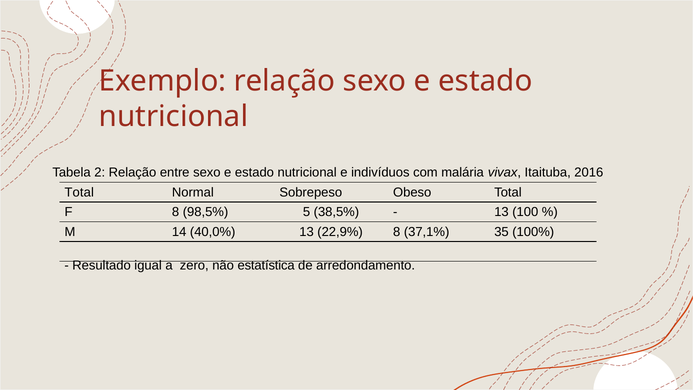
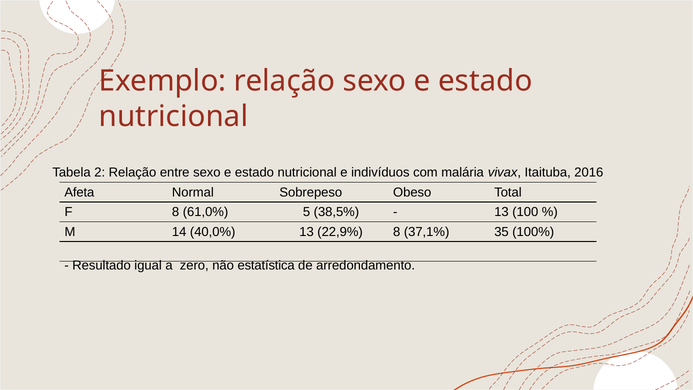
Total: Total -> Afeta (79, 192)
98,5%: 98,5% -> 61,0% (205, 212)
